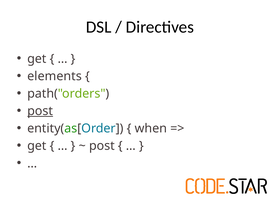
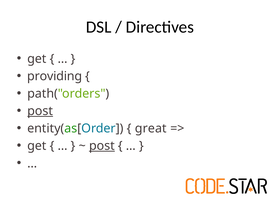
elements: elements -> providing (55, 76)
when: when -> great (151, 128)
post underline: none -> present (102, 146)
